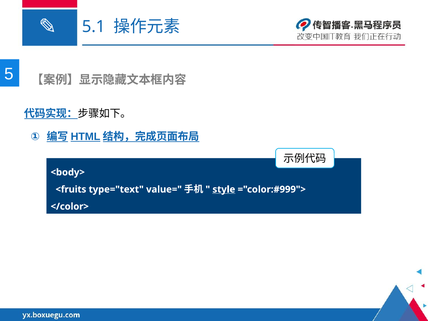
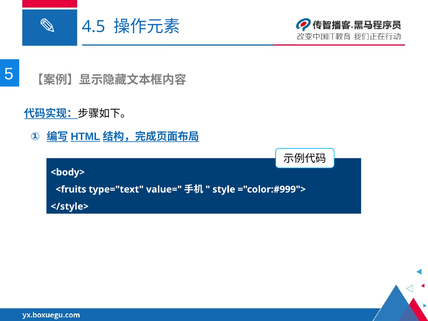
5.1: 5.1 -> 4.5 (94, 27)
style underline: present -> none (224, 189)
</color>: </color> -> </style> (70, 206)
